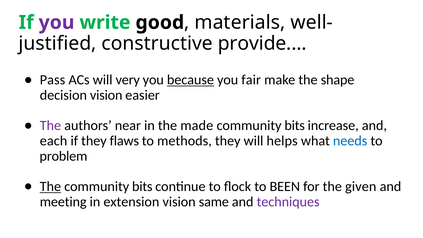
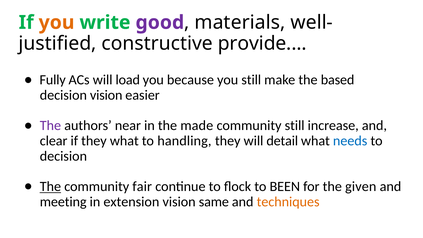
you colour: purple -> orange (57, 22)
good colour: black -> purple (160, 22)
Pass: Pass -> Fully (53, 80)
very: very -> load (128, 80)
because underline: present -> none (190, 80)
you fair: fair -> still (251, 80)
shape: shape -> based (338, 80)
bits: bits -> still (295, 126)
each: each -> clear (54, 141)
they flaws: flaws -> what (124, 141)
methods: methods -> handling (184, 141)
helps: helps -> detail (282, 141)
problem: problem -> decision (63, 156)
bits: bits -> fair (142, 187)
techniques colour: purple -> orange (288, 202)
